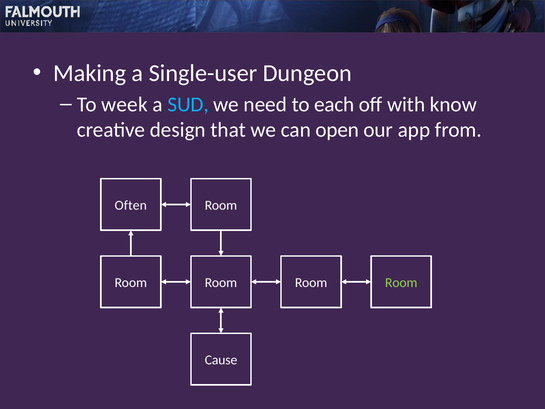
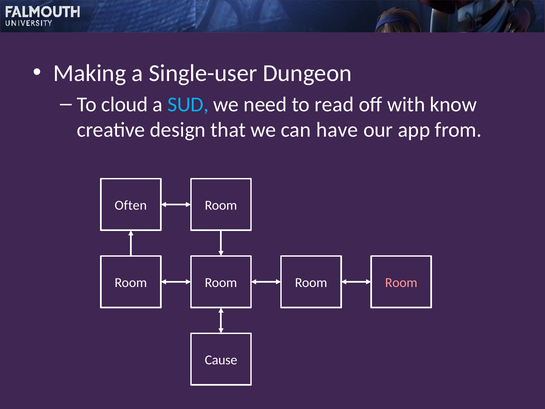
week: week -> cloud (125, 104)
each: each -> read (334, 104)
open: open -> have (337, 130)
Room colour: light green -> pink (401, 283)
